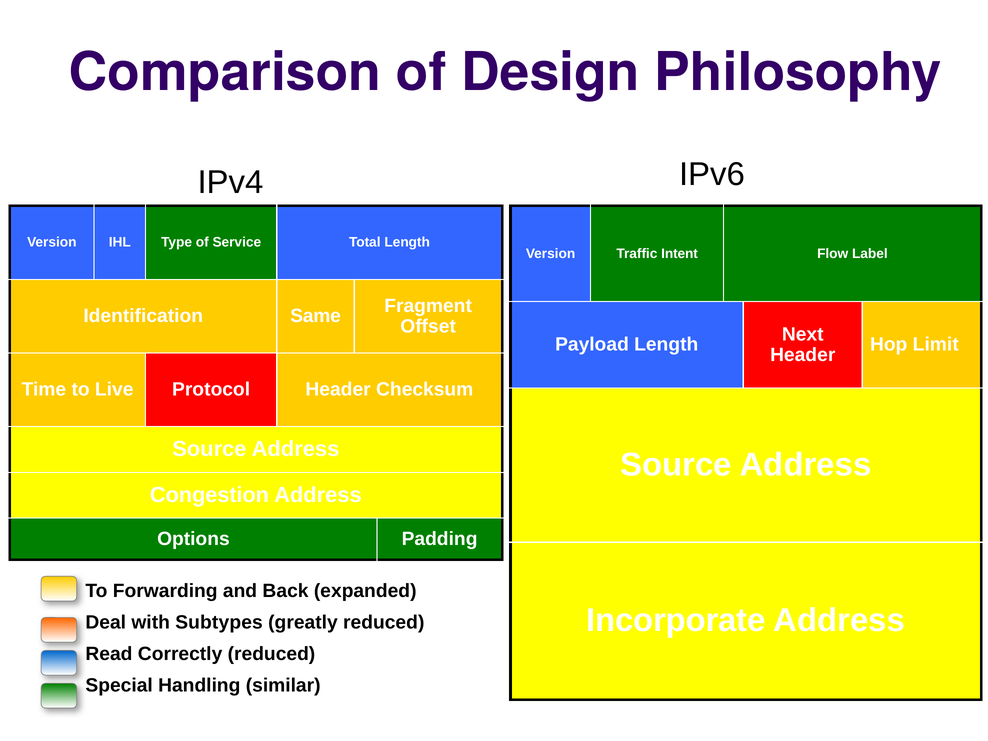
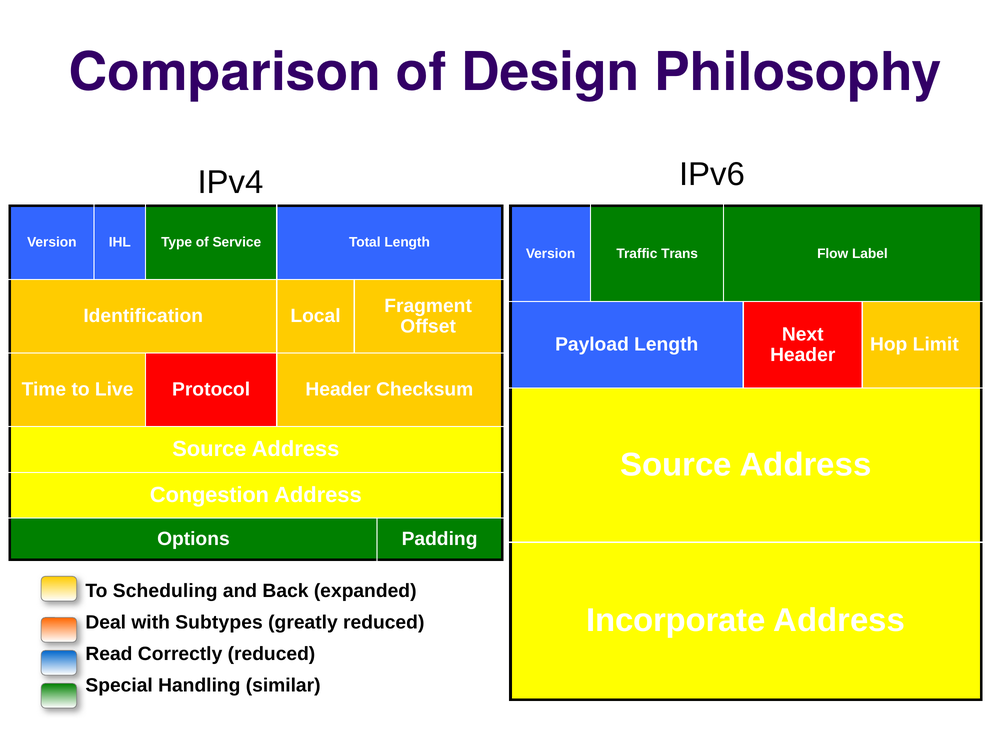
Intent: Intent -> Trans (680, 254)
Same: Same -> Local (315, 316)
Forwarding: Forwarding -> Scheduling (165, 591)
